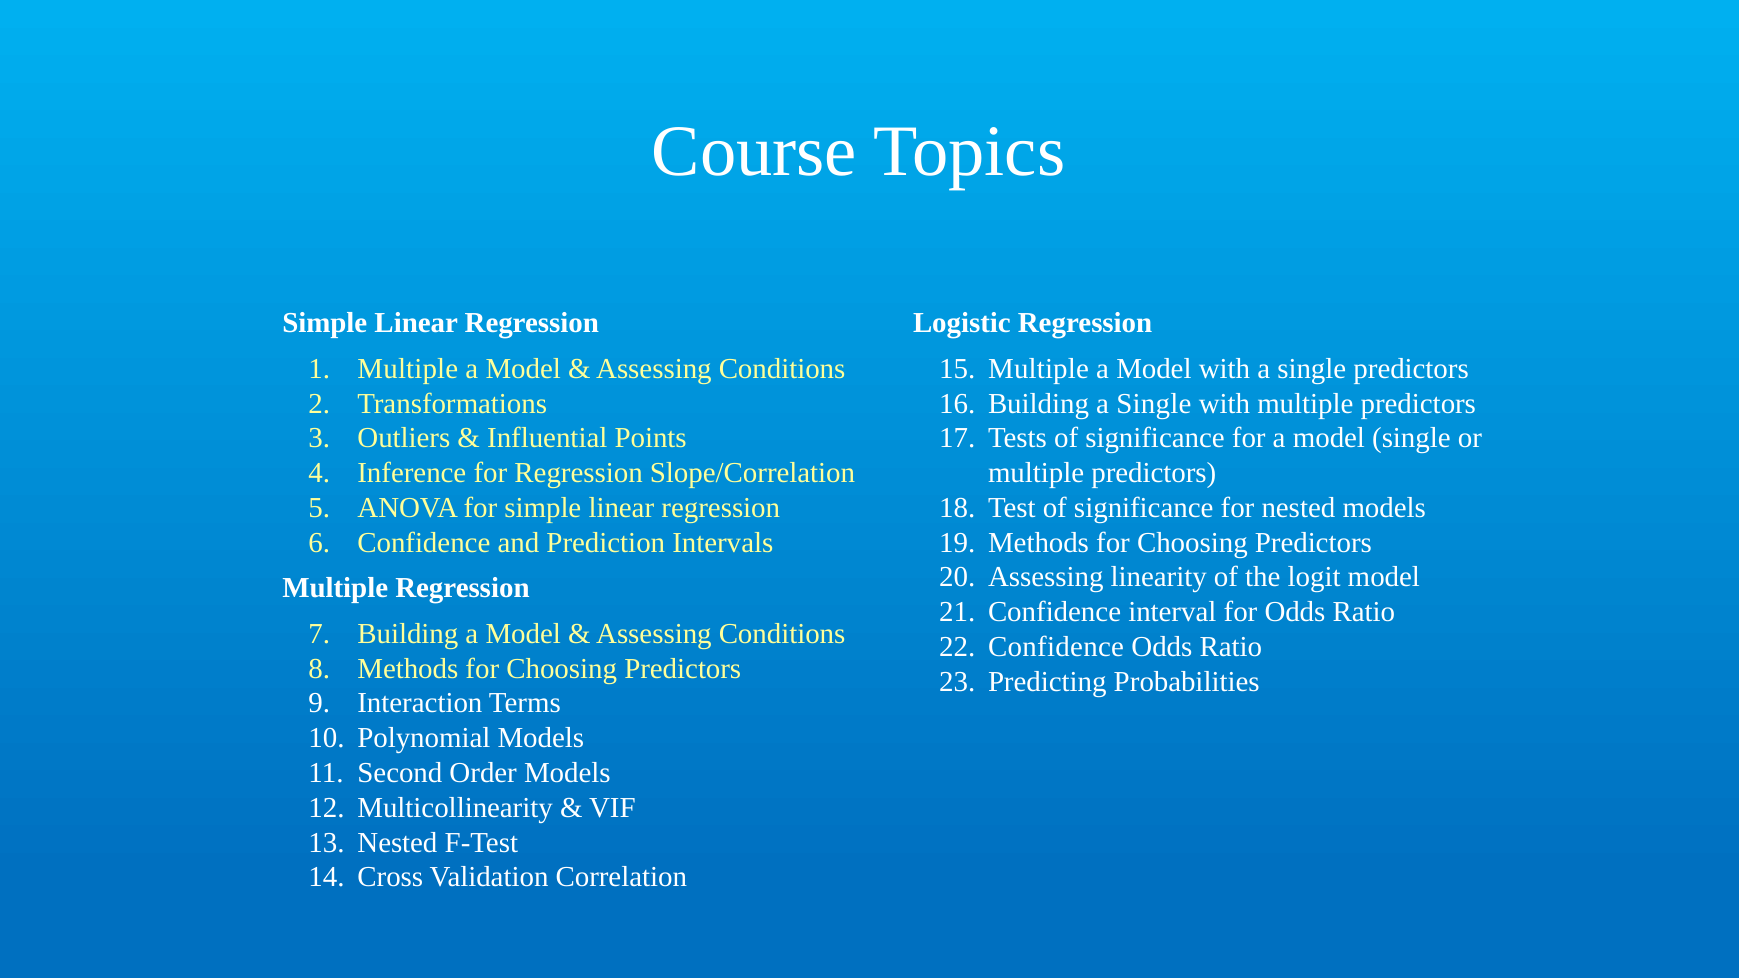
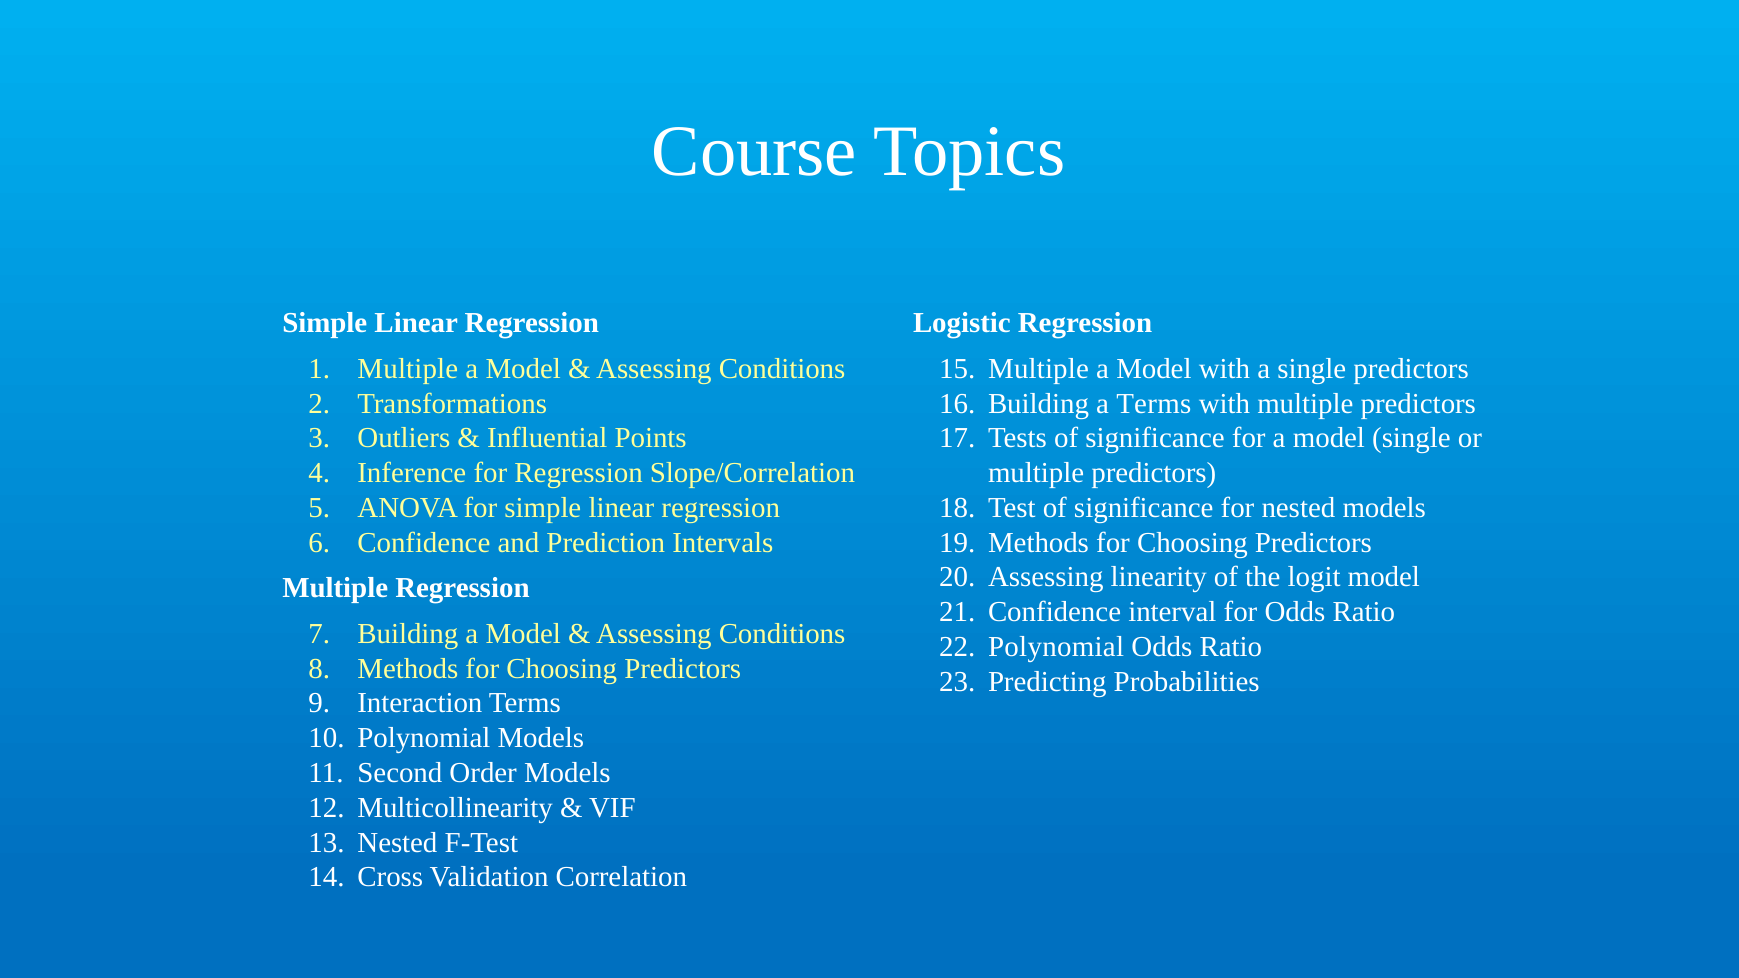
Building a Single: Single -> Terms (1154, 404)
Confidence: Confidence -> Polynomial (1056, 647)
